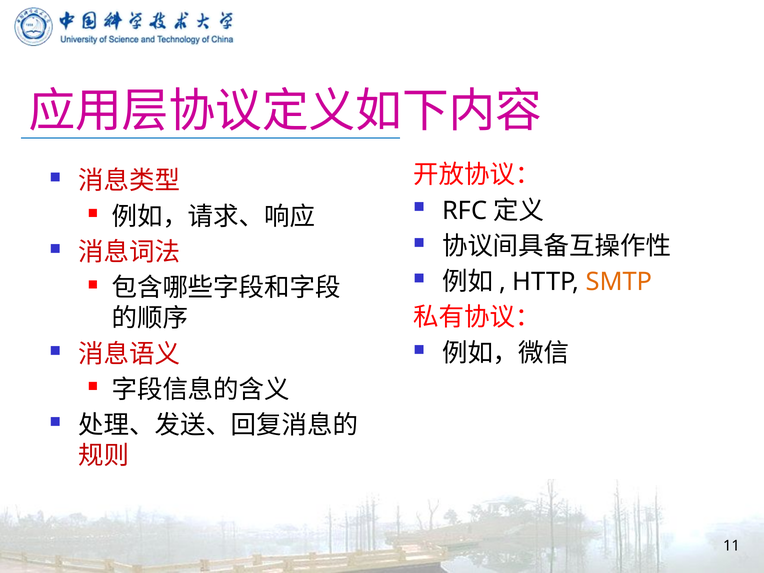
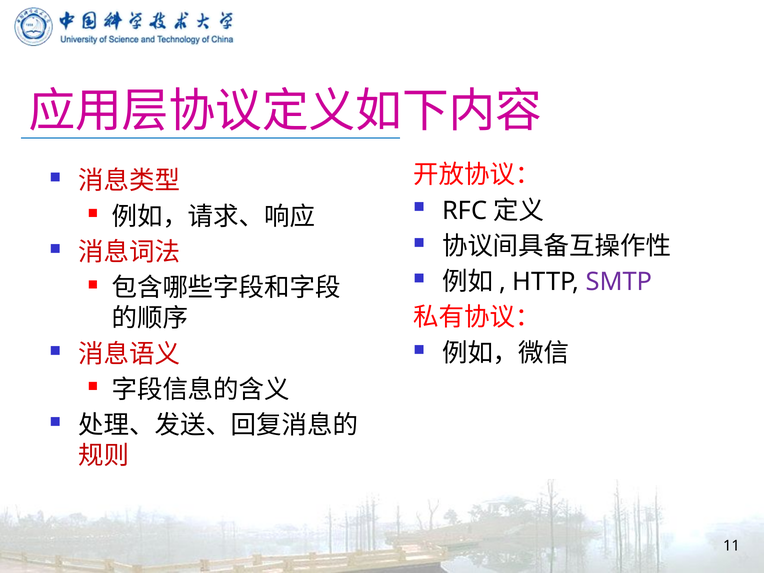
SMTP colour: orange -> purple (619, 282)
